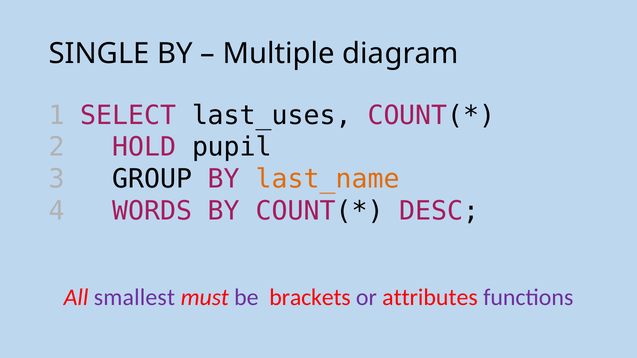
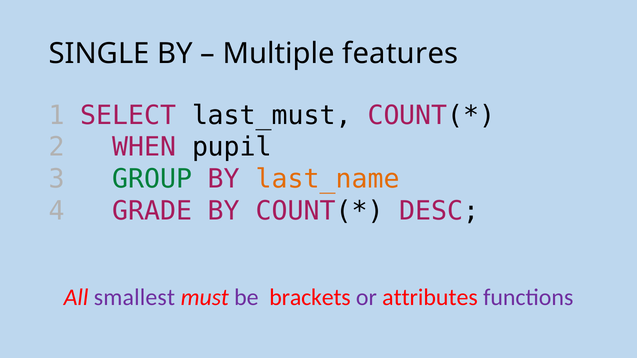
diagram: diagram -> features (400, 54)
last_uses: last_uses -> last_must (272, 116)
HOLD: HOLD -> WHEN (144, 147)
GROUP colour: black -> green (152, 179)
WORDS: WORDS -> GRADE (152, 211)
